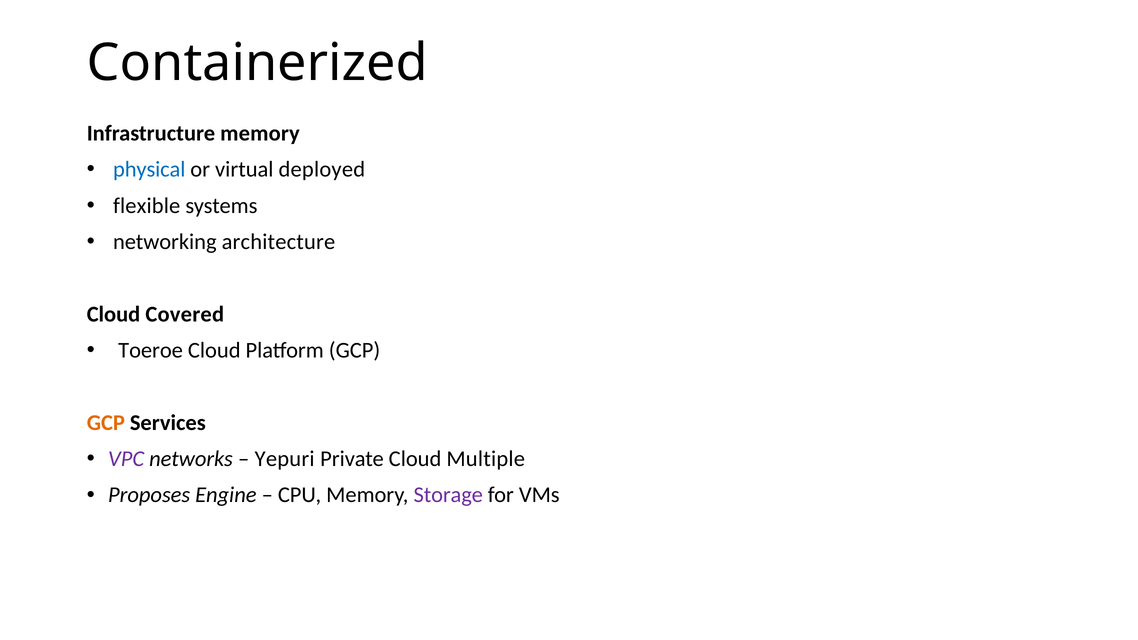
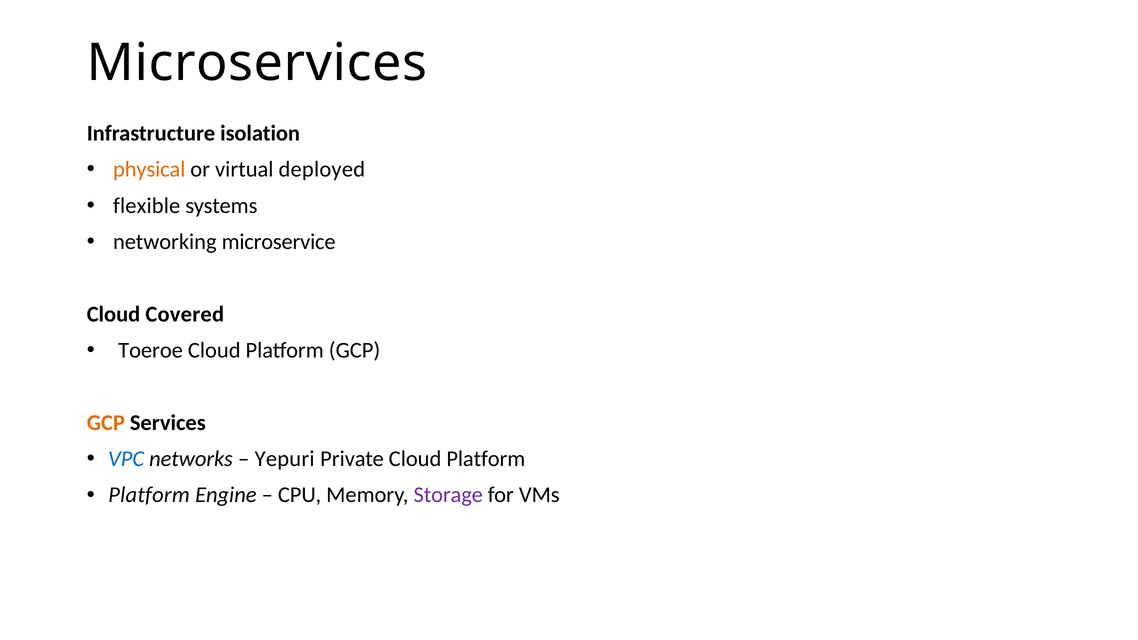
Containerized: Containerized -> Microservices (257, 63)
Infrastructure memory: memory -> isolation (260, 133)
physical colour: blue -> orange (149, 169)
architecture: architecture -> microservice (279, 242)
VPC colour: purple -> blue (126, 459)
Private Cloud Multiple: Multiple -> Platform (486, 459)
Proposes: Proposes -> Platform (149, 495)
